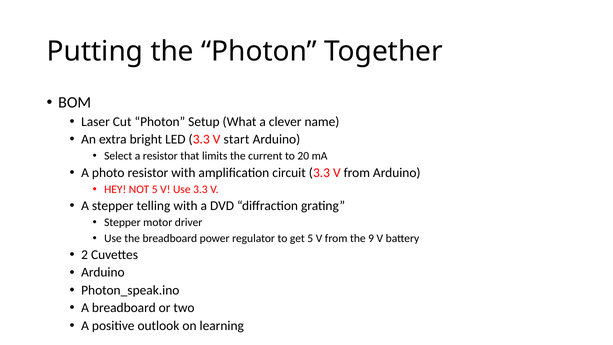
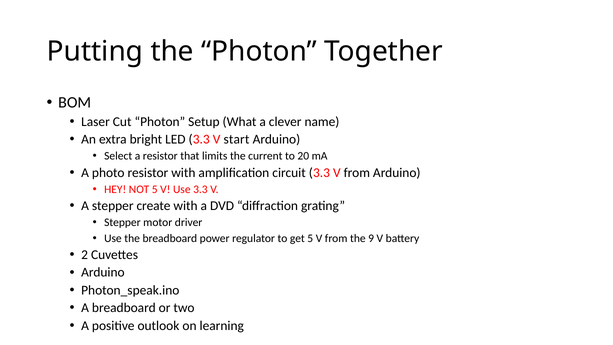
telling: telling -> create (154, 206)
